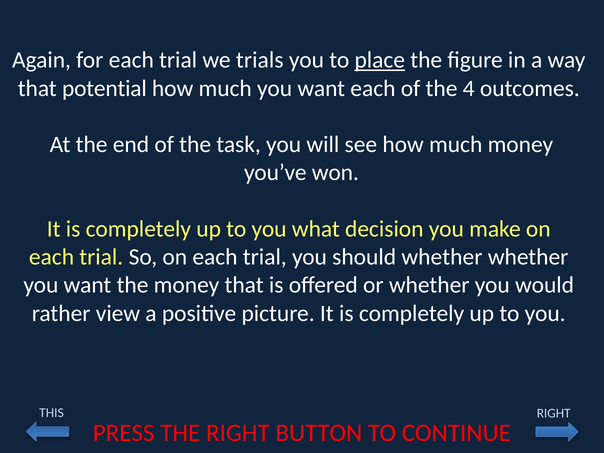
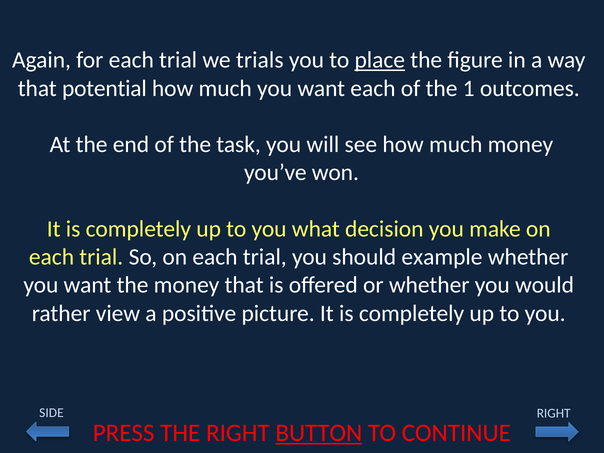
4: 4 -> 1 (469, 88)
should whether: whether -> example (442, 257)
THIS: THIS -> SIDE (51, 413)
BUTTON underline: none -> present (319, 433)
